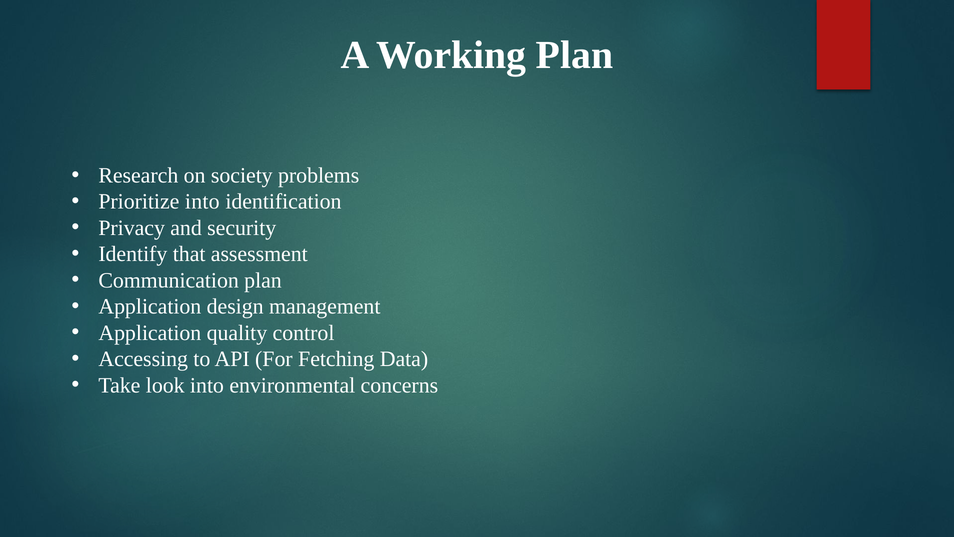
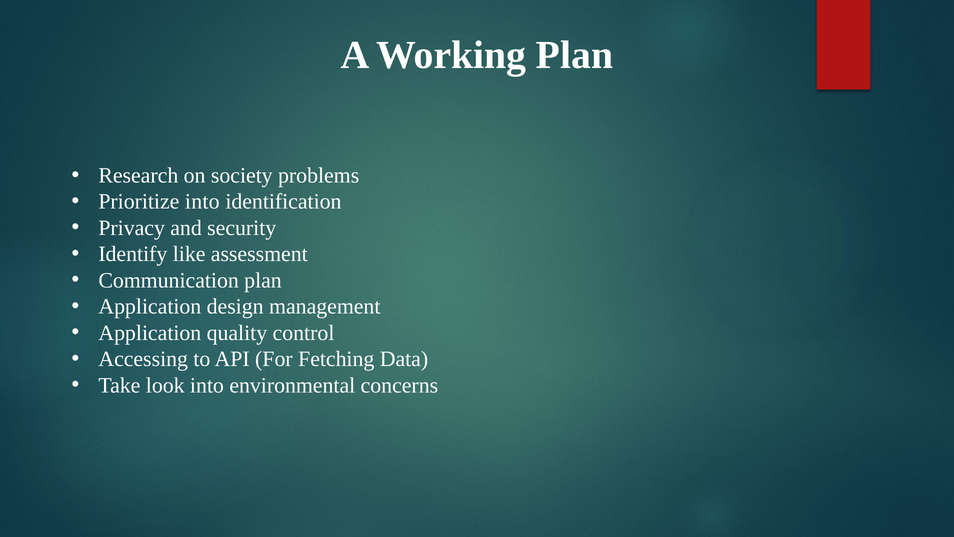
that: that -> like (189, 254)
